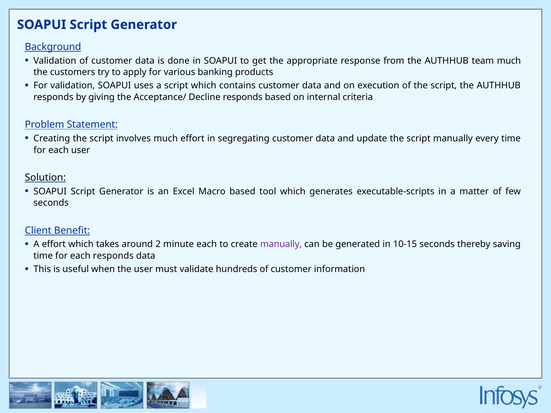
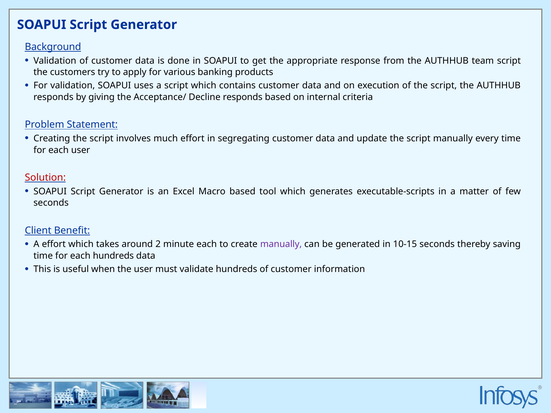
team much: much -> script (509, 61)
Solution colour: black -> red (45, 178)
each responds: responds -> hundreds (113, 256)
